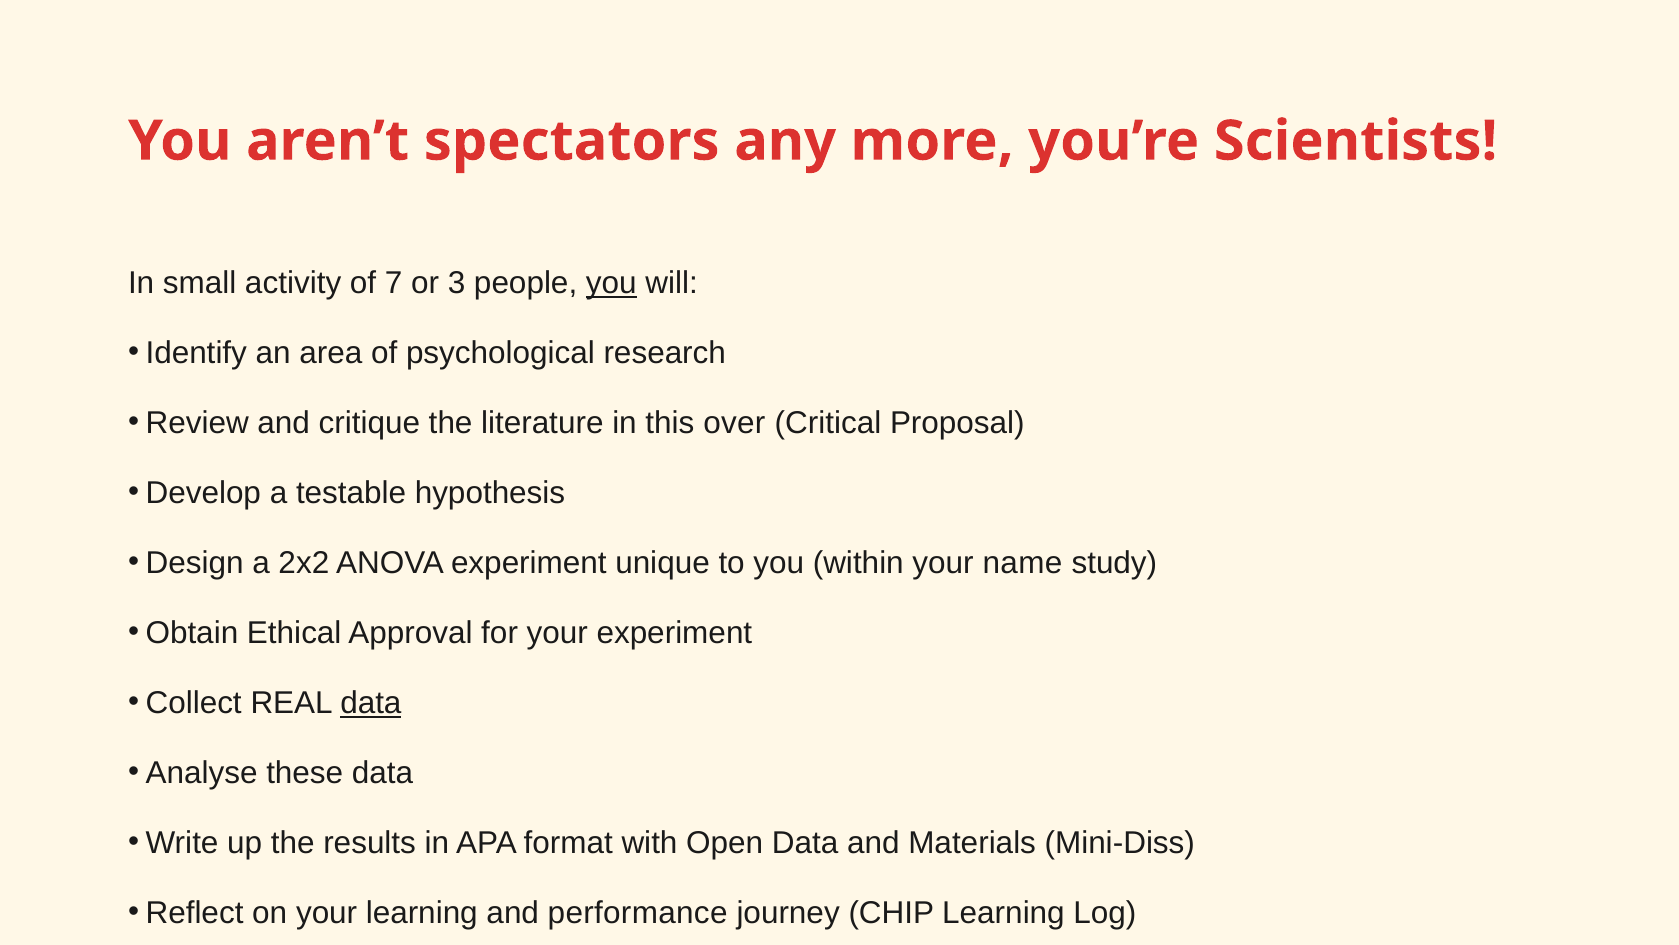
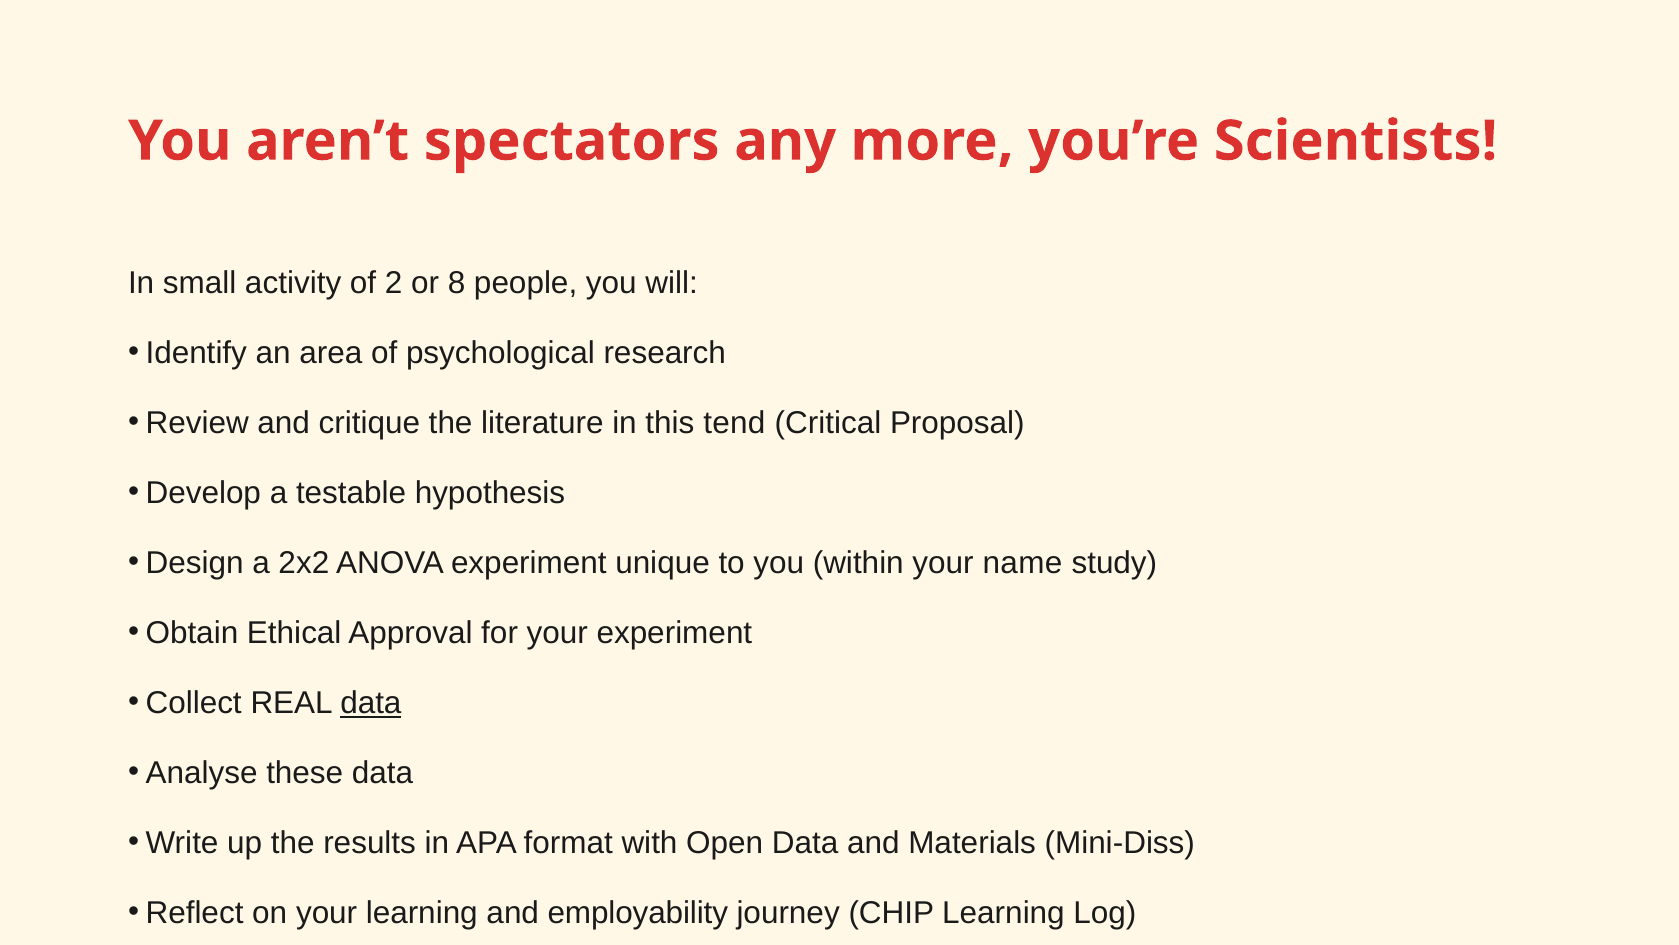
7: 7 -> 2 (394, 283)
3: 3 -> 8 (457, 283)
you underline: present -> none (611, 283)
over: over -> tend (734, 423)
performance: performance -> employability (638, 913)
